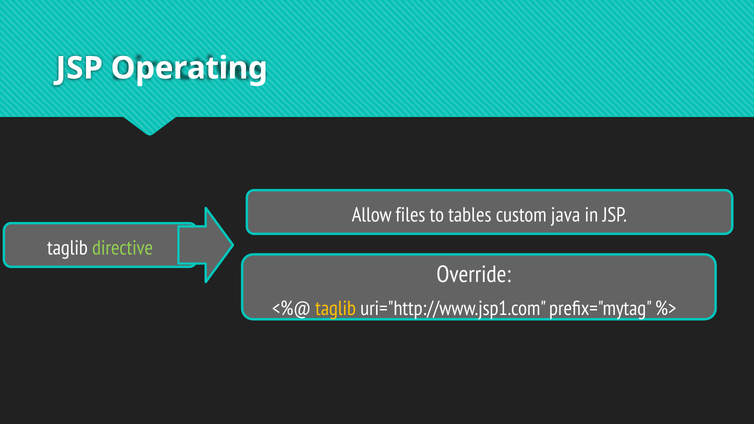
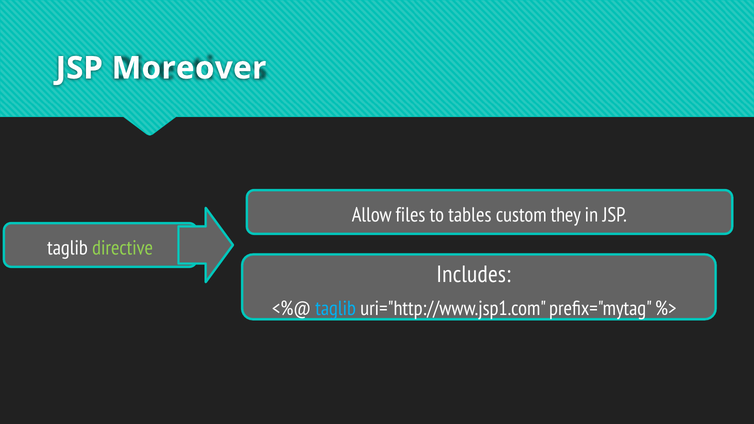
Operating: Operating -> Moreover (189, 68)
java: java -> they (566, 215)
Override: Override -> Includes (474, 275)
taglib colour: yellow -> light blue (336, 308)
